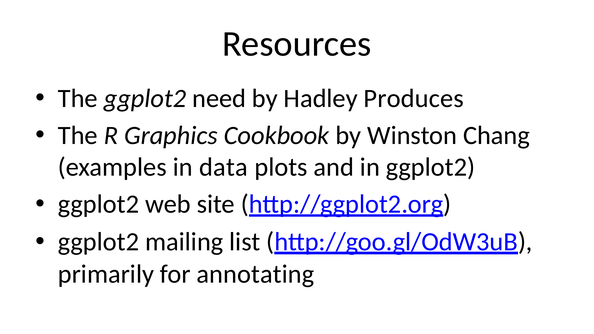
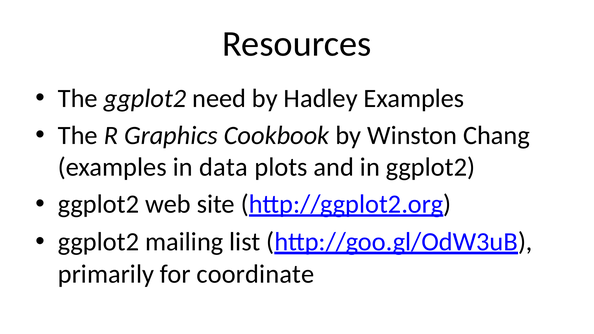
Hadley Produces: Produces -> Examples (414, 99)
annotating: annotating -> coordinate (255, 274)
